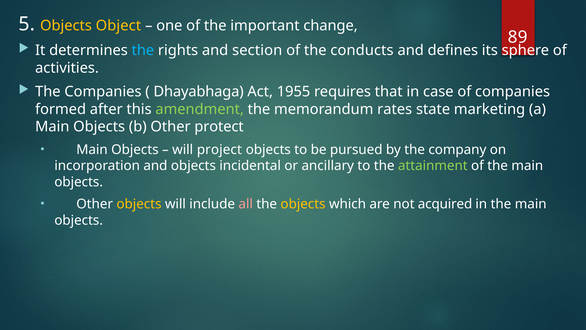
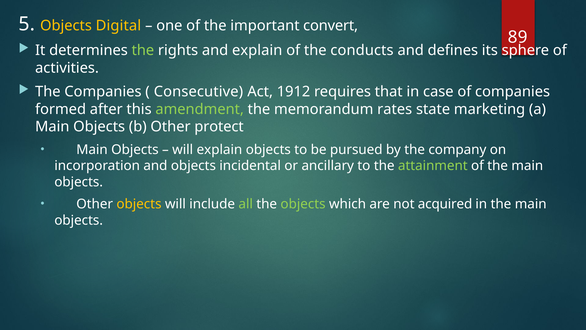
Object: Object -> Digital (118, 26)
change: change -> convert (331, 26)
the colour: light blue -> light green (143, 50)
and section: section -> explain (257, 50)
Dhayabhaga: Dhayabhaga -> Consecutive (198, 92)
1955: 1955 -> 1912 (294, 92)
will project: project -> explain (219, 150)
all colour: pink -> light green (246, 204)
objects colour: yellow -> light green (303, 204)
